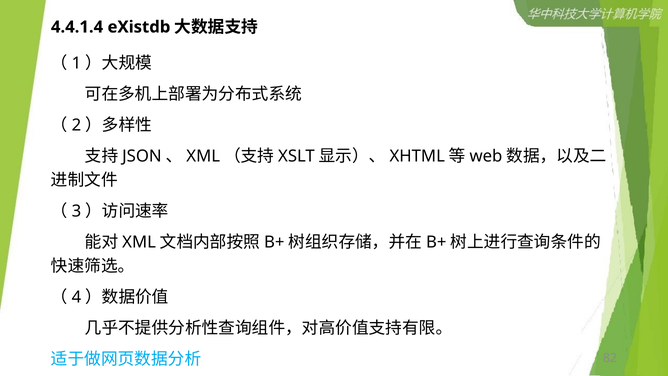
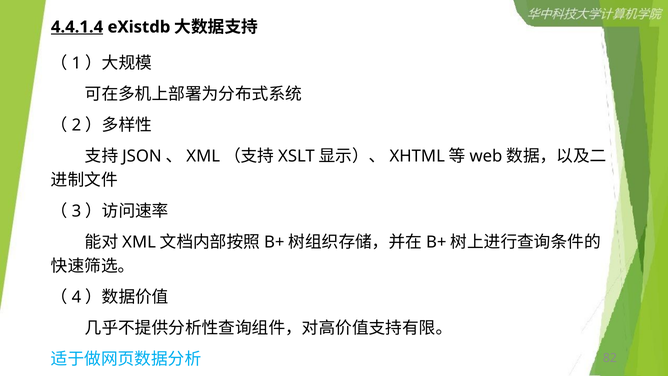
4.4.1.4 underline: none -> present (77, 27)
